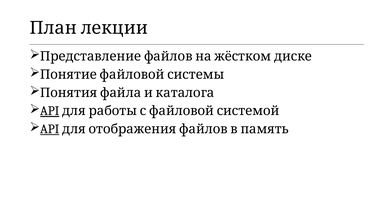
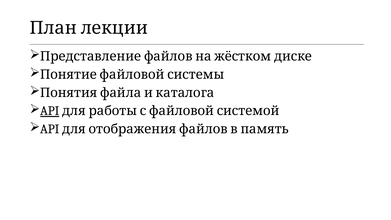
API underline: present -> none (50, 129)
